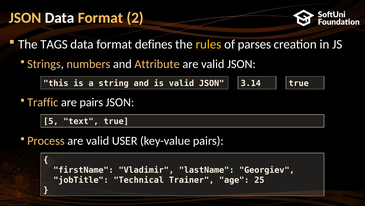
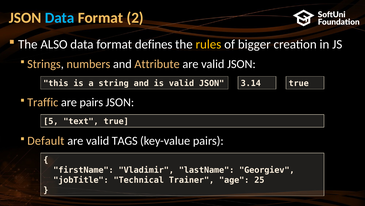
Data colour: white -> light blue (60, 18)
TAGS: TAGS -> ALSO (54, 44)
parses: parses -> bigger (254, 44)
Process: Process -> Default (46, 141)
USER: USER -> TAGS (125, 141)
